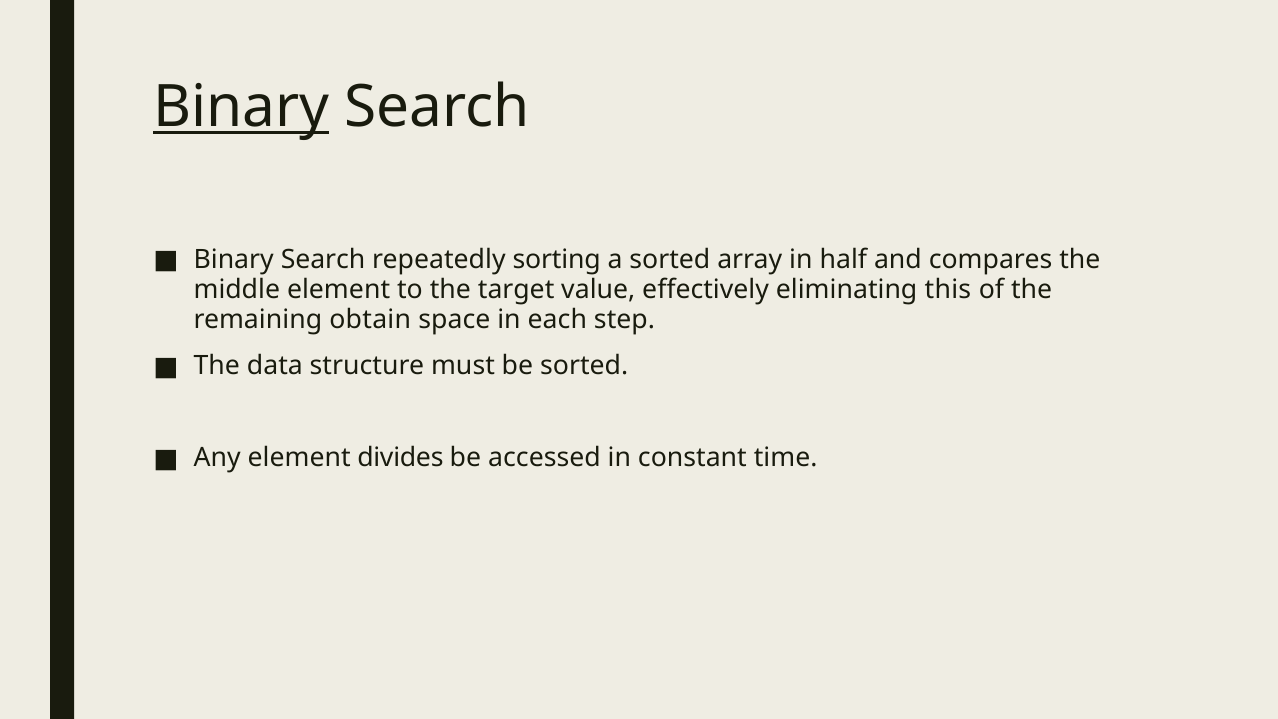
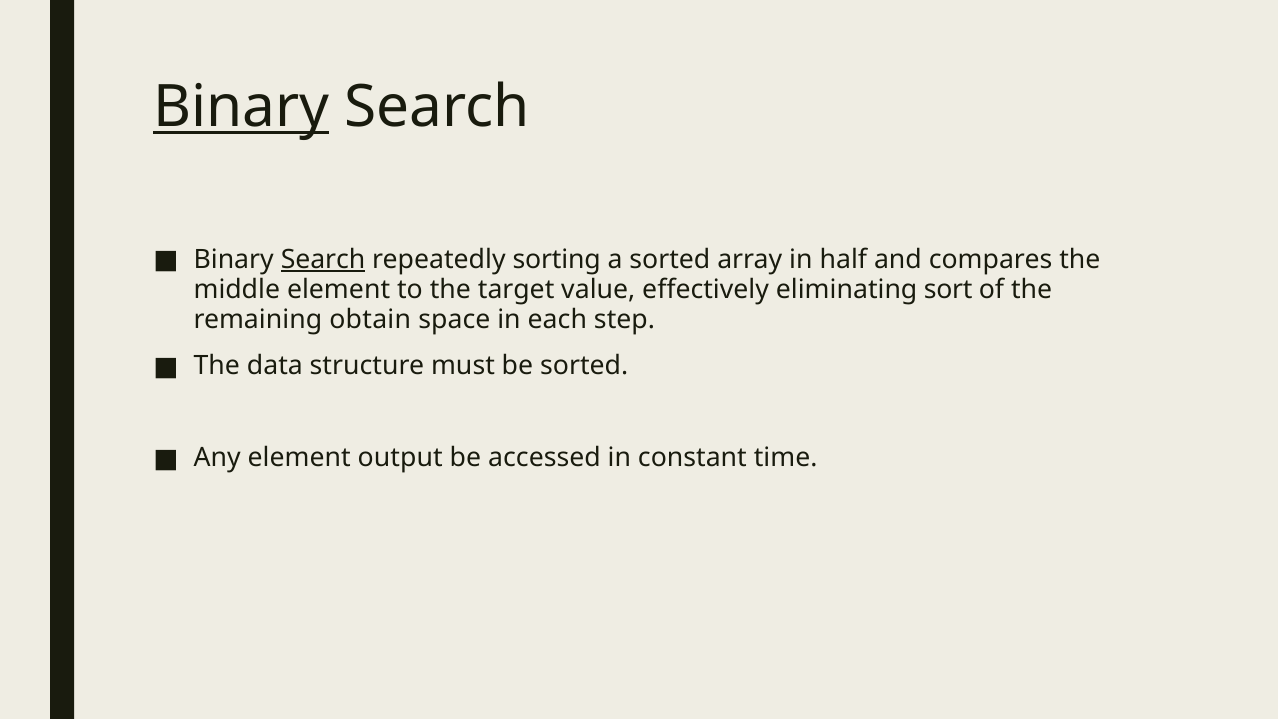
Search underline: none -> present (323, 260)
this: this -> sort (948, 290)
divides: divides -> output (400, 458)
